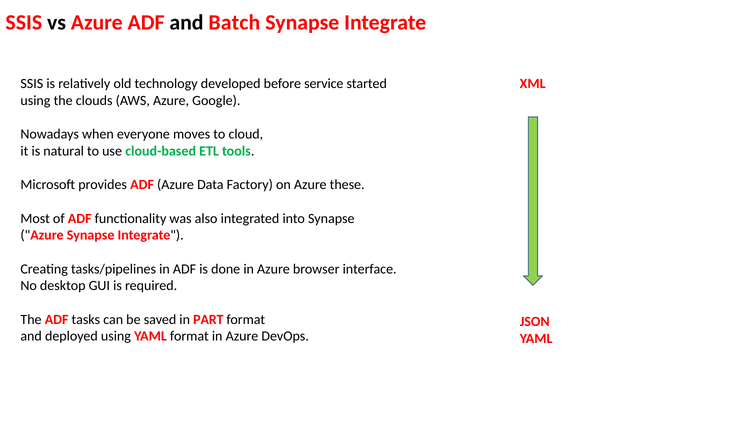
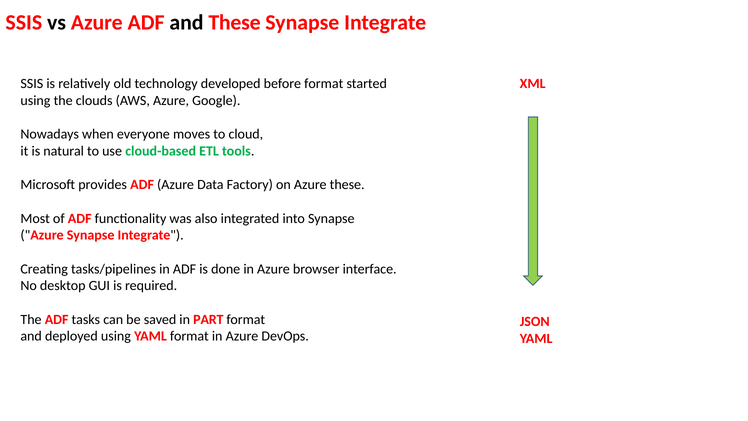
and Batch: Batch -> These (235, 22)
before service: service -> format (324, 84)
